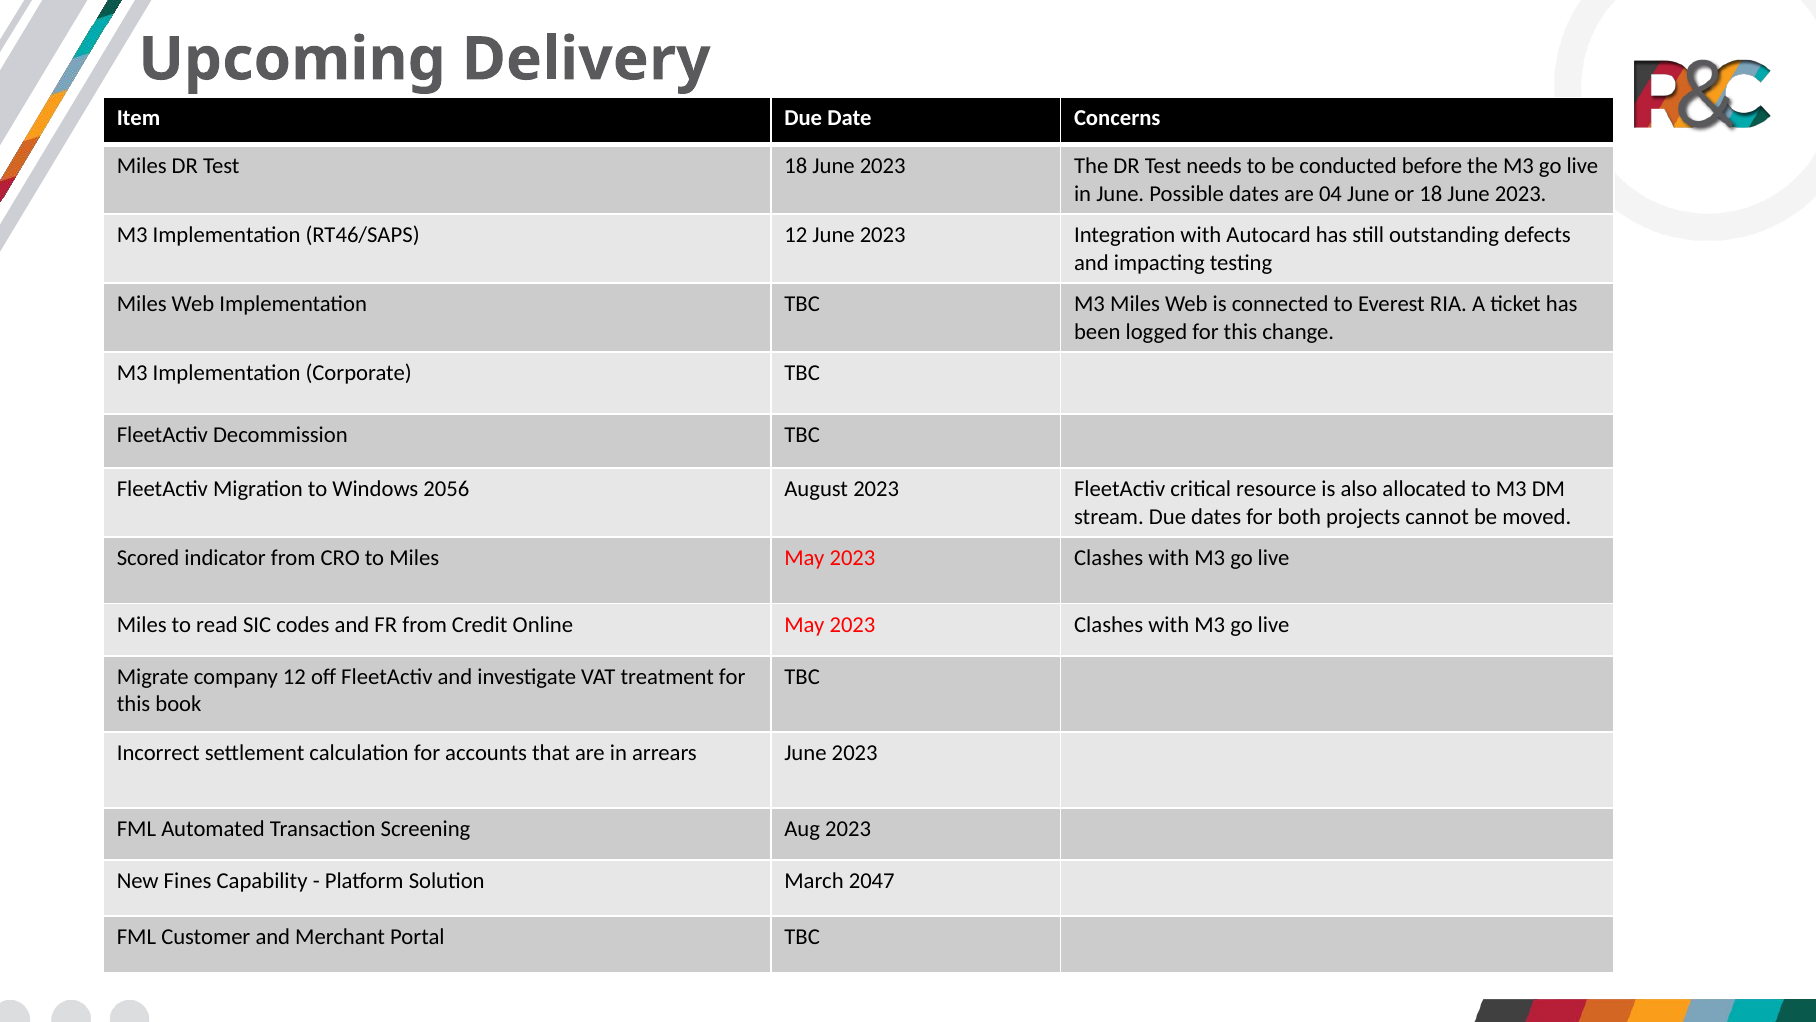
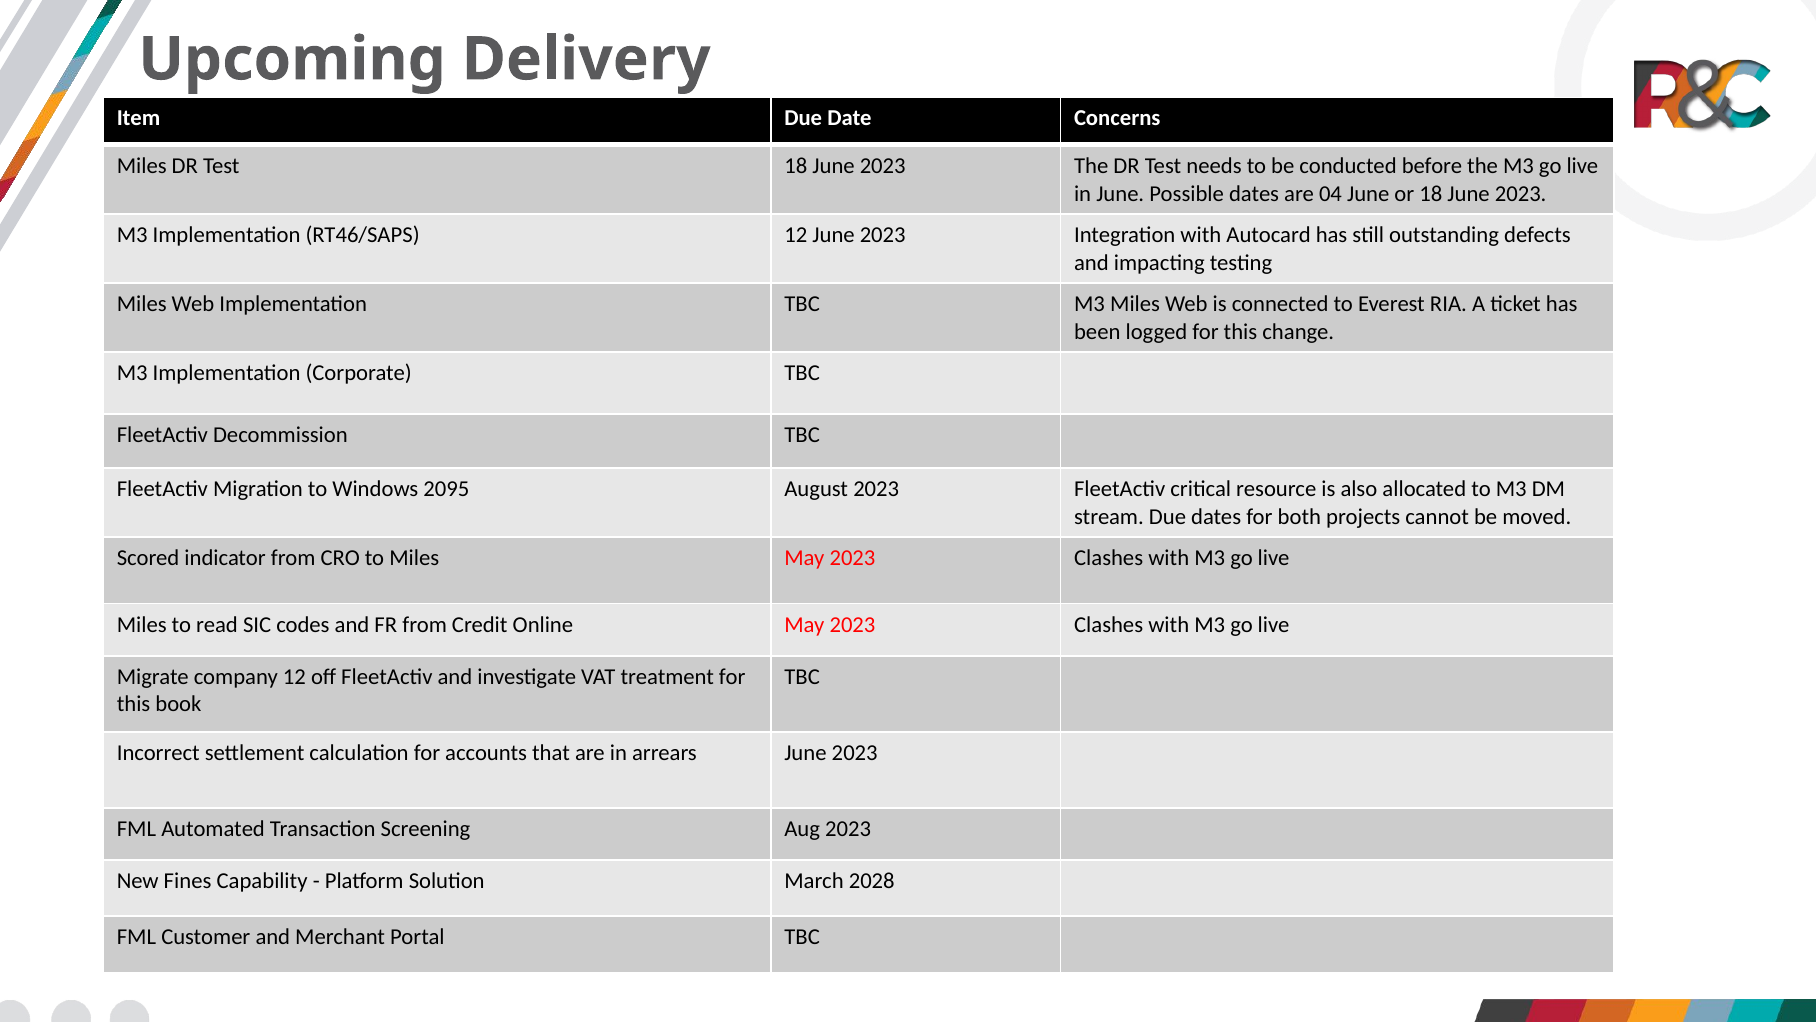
2056: 2056 -> 2095 (446, 489)
2047: 2047 -> 2028 (872, 880)
